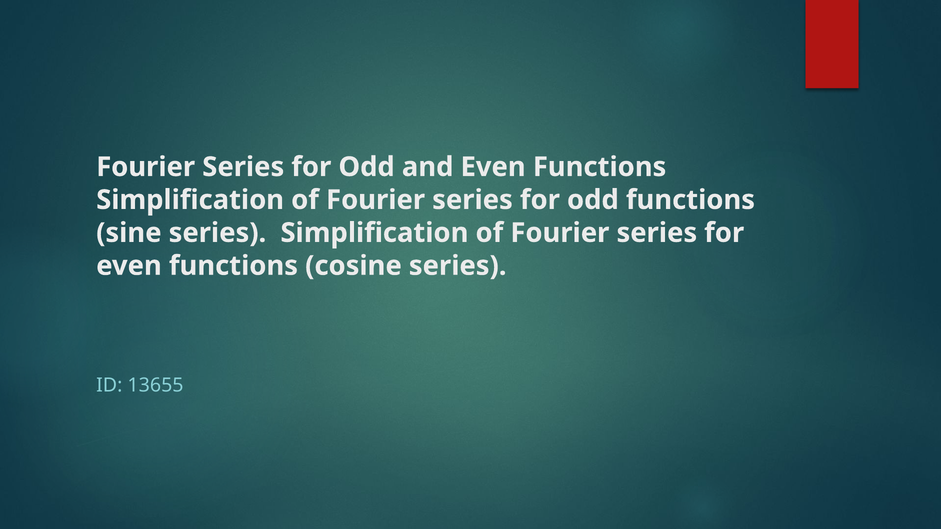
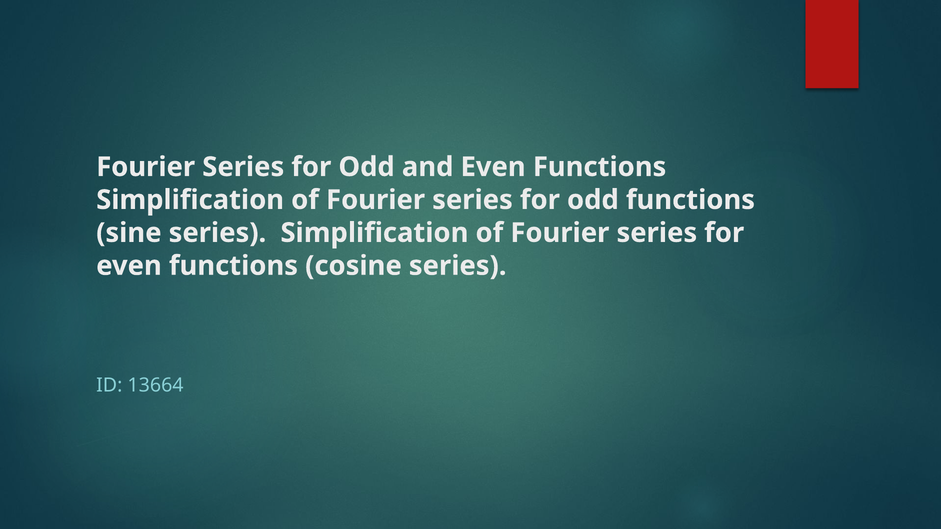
13655: 13655 -> 13664 (156, 385)
